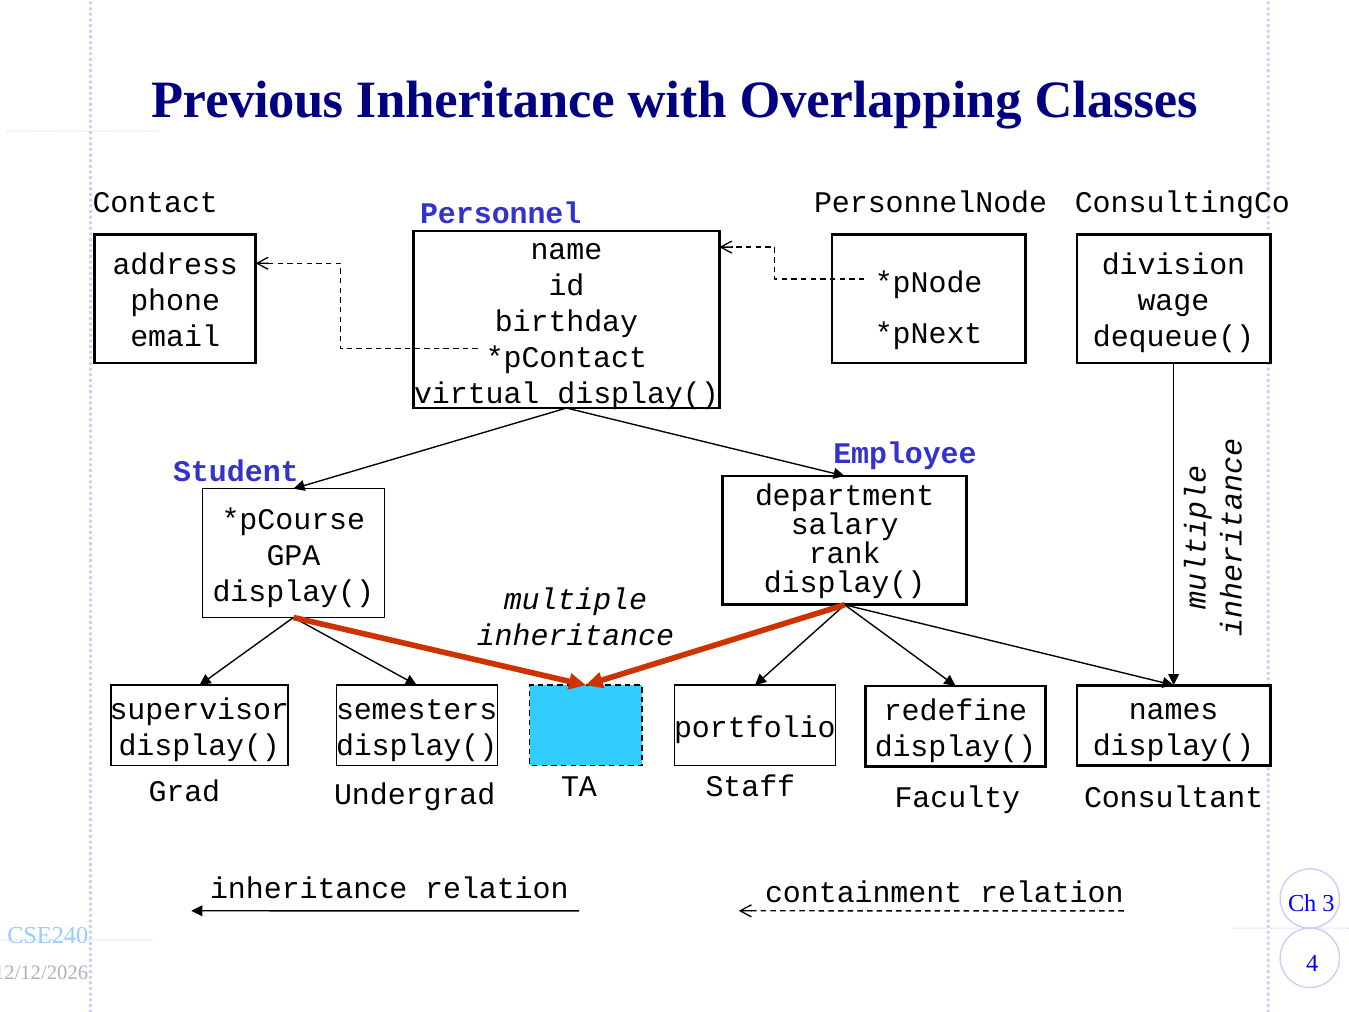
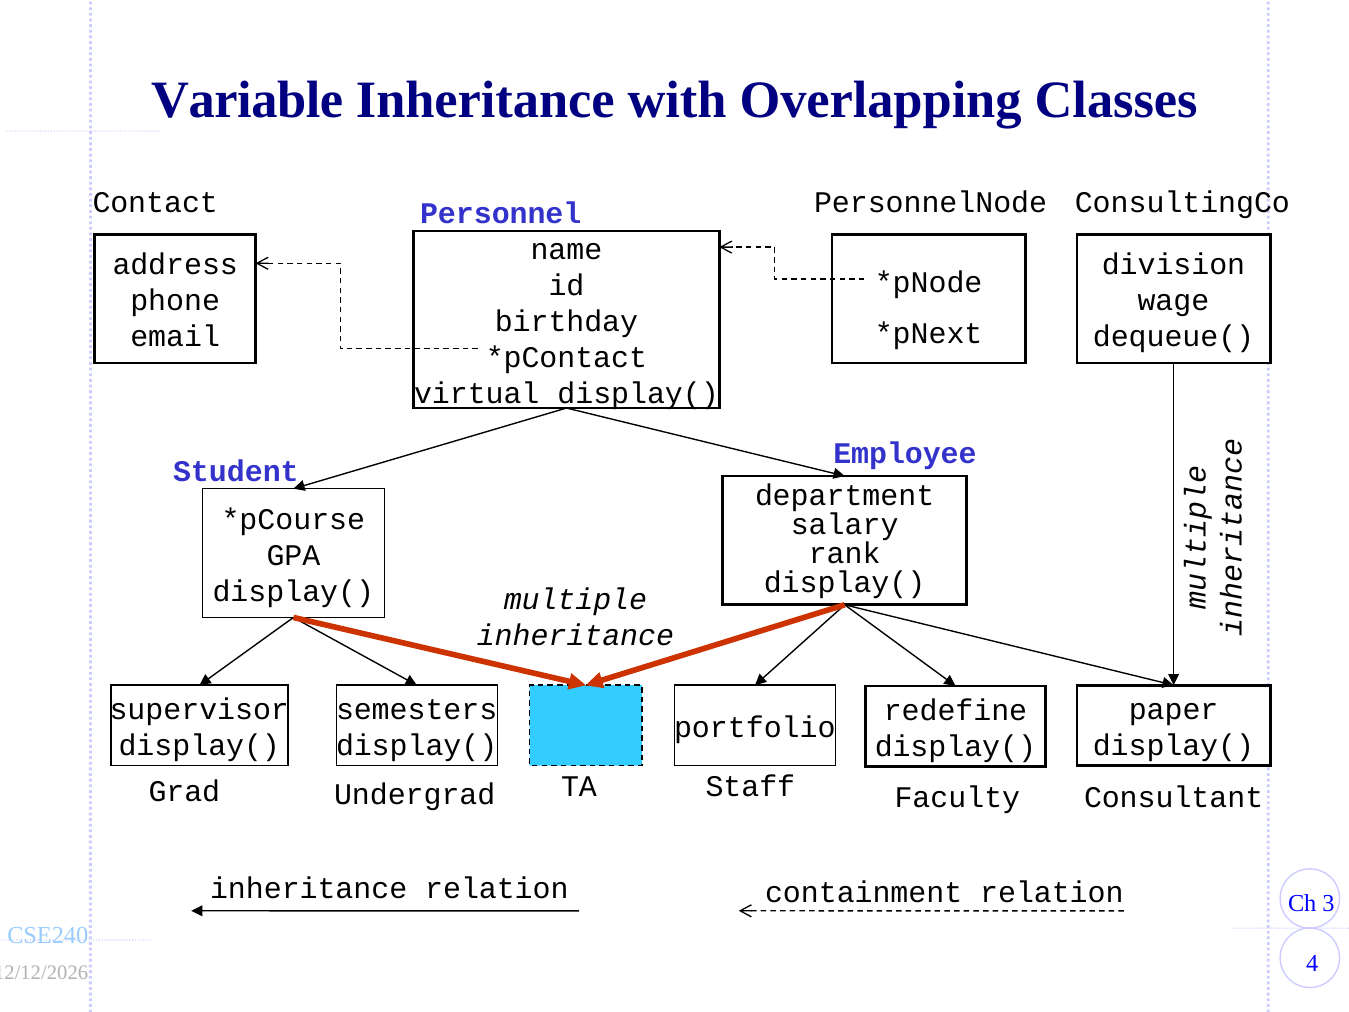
Previous: Previous -> Variable (247, 100)
names: names -> paper (1174, 709)
